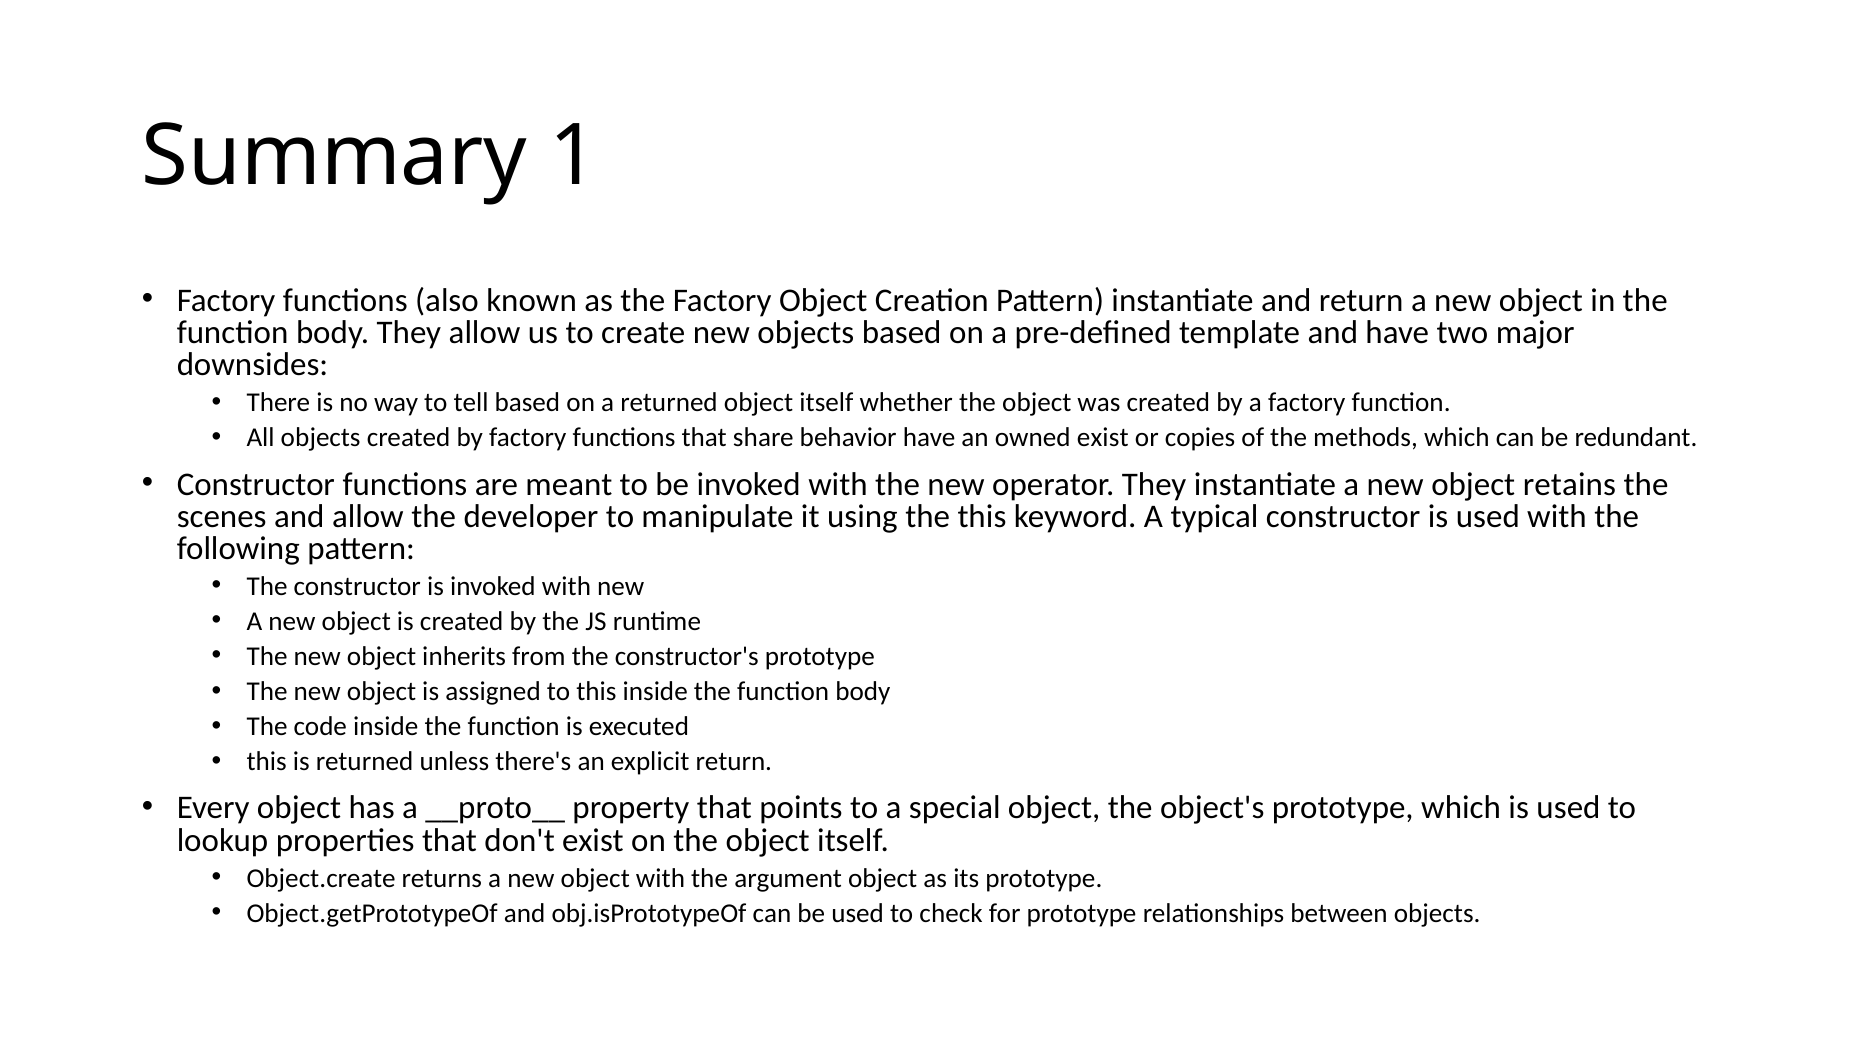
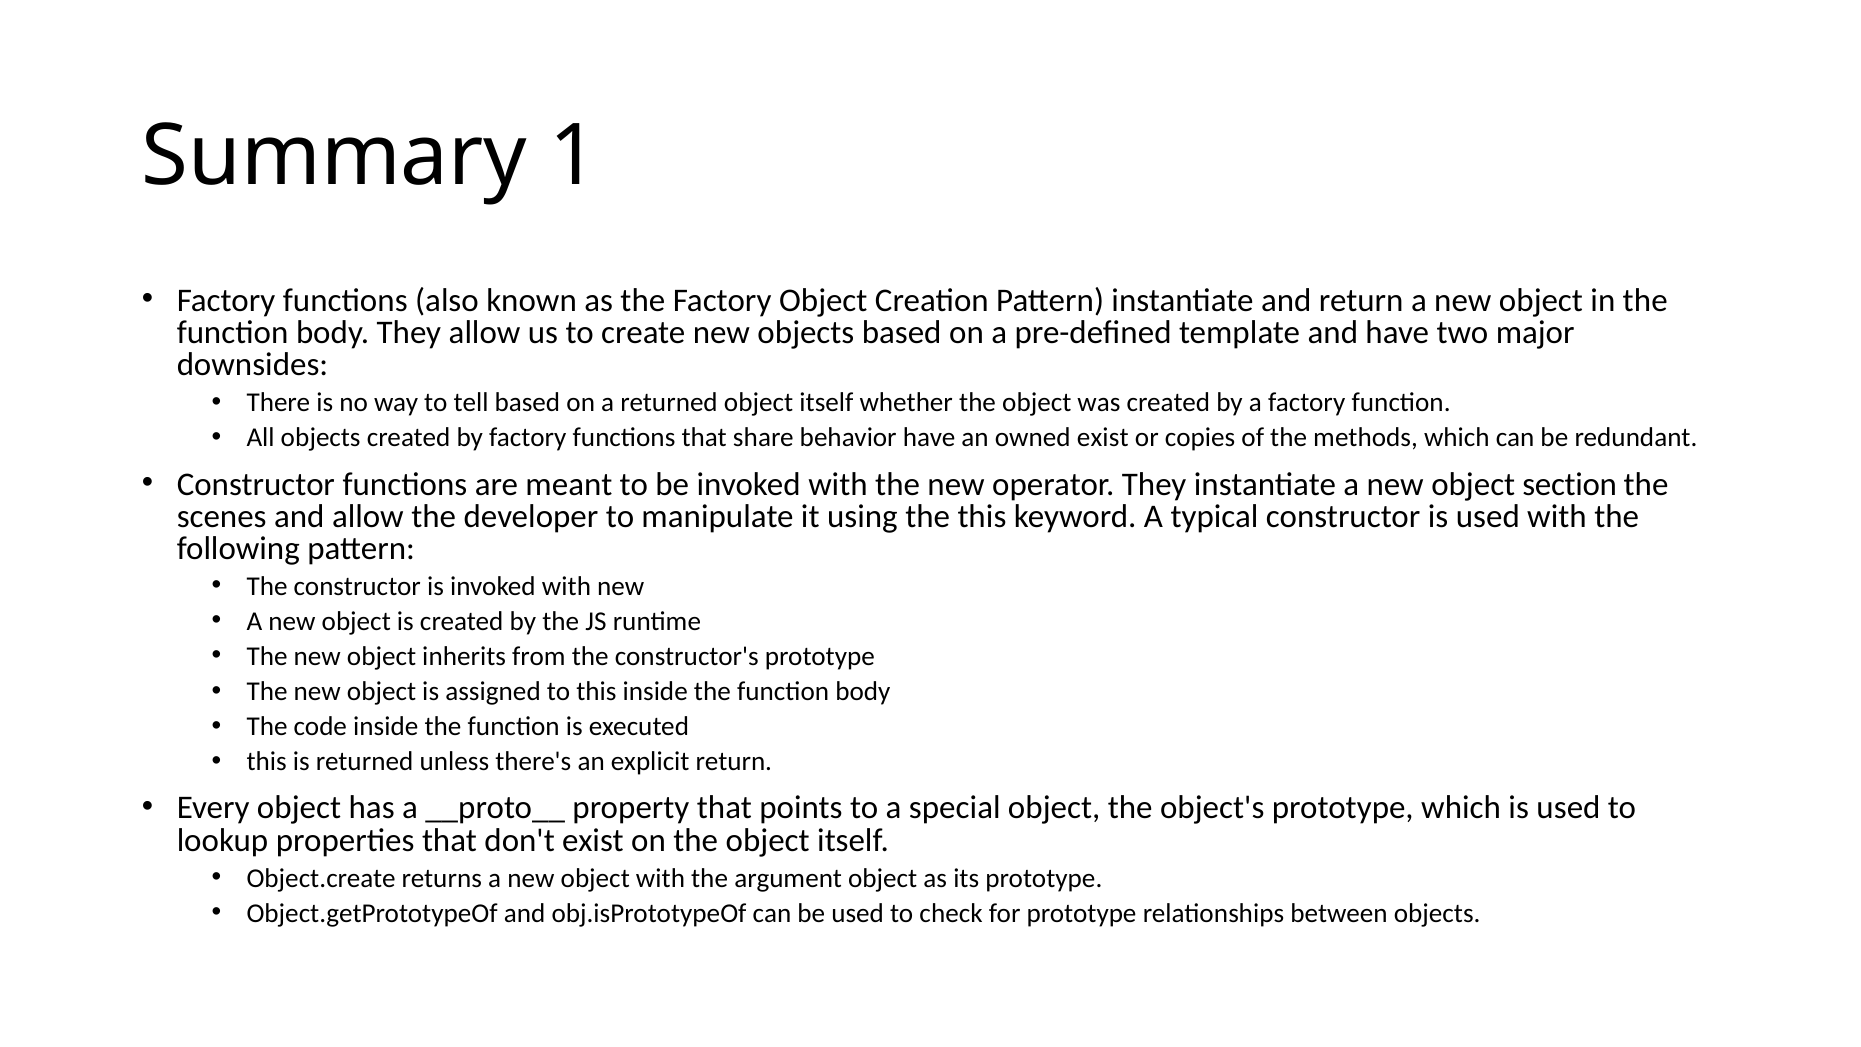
retains: retains -> section (1570, 484)
